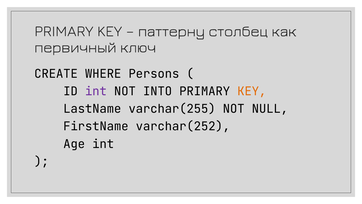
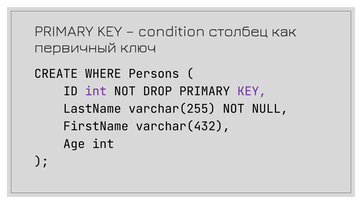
паттерну: паттерну -> condition (171, 31)
INTO: INTO -> DROP (158, 91)
KEY colour: orange -> purple (252, 91)
varchar(252: varchar(252 -> varchar(432 (183, 126)
